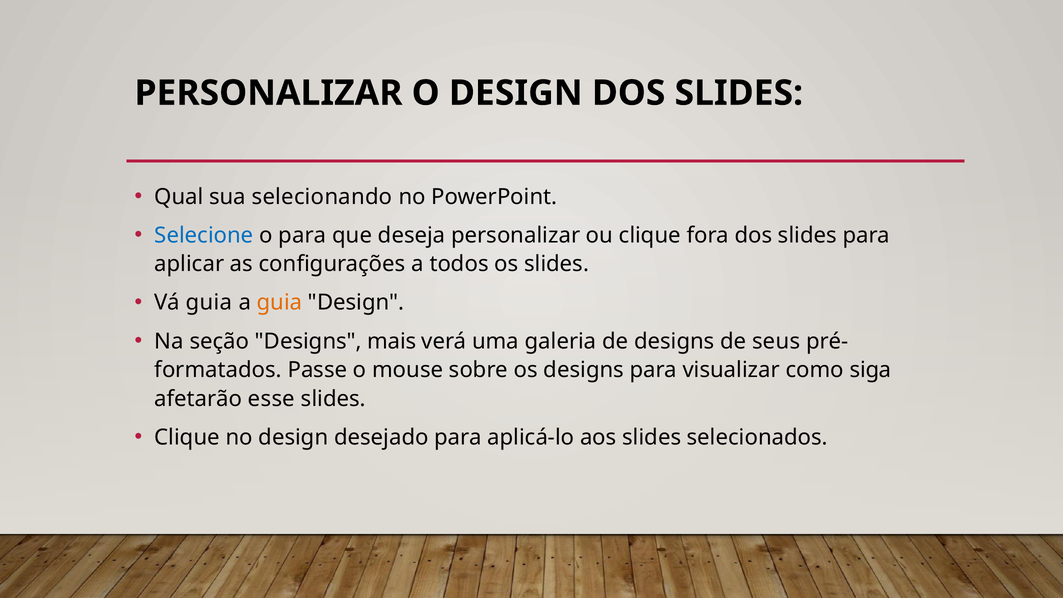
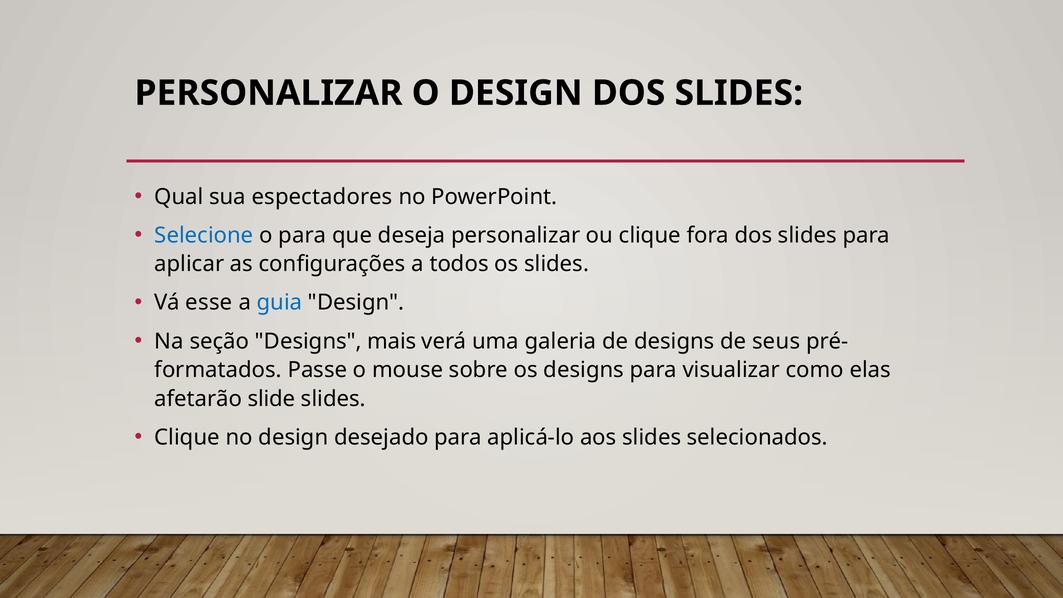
selecionando: selecionando -> espectadores (322, 197)
Vá guia: guia -> esse (209, 303)
guia colour: orange -> blue (279, 303)
siga: siga -> elas (870, 370)
esse: esse -> slide (272, 399)
